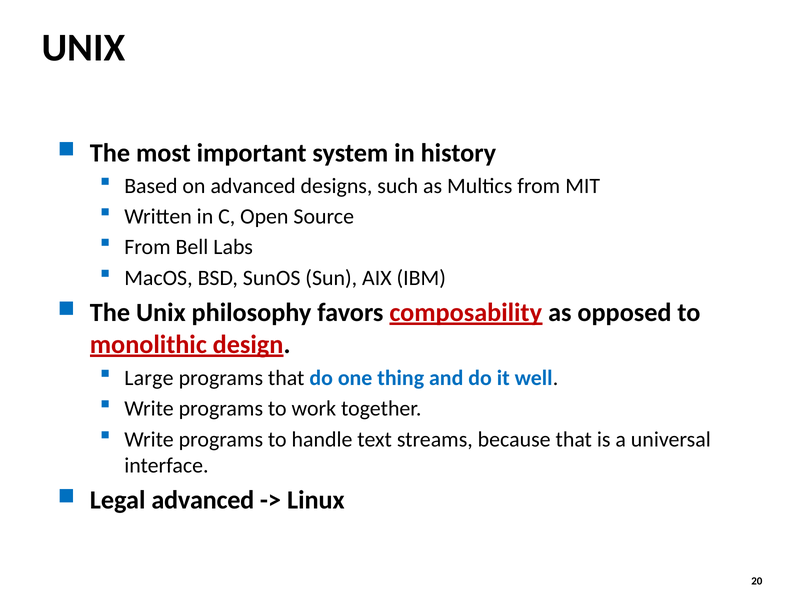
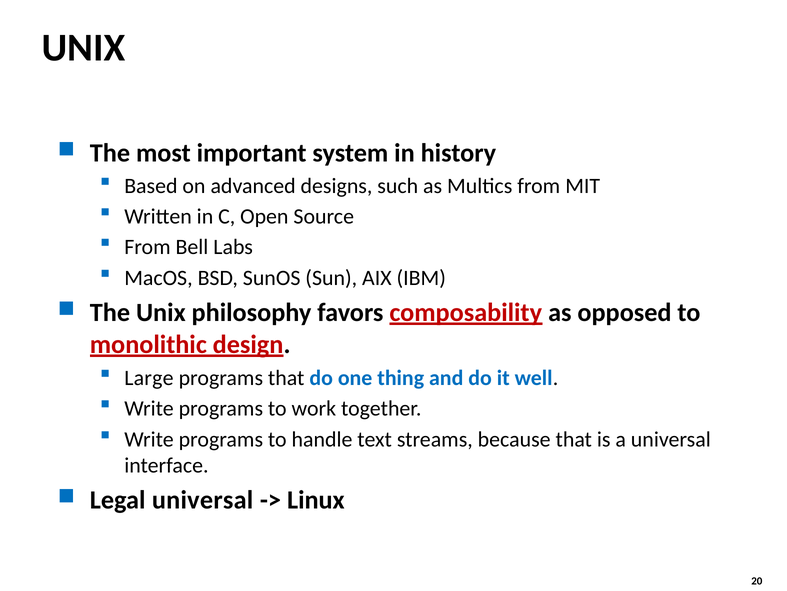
Legal advanced: advanced -> universal (203, 499)
